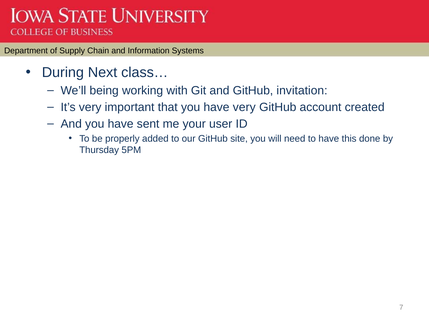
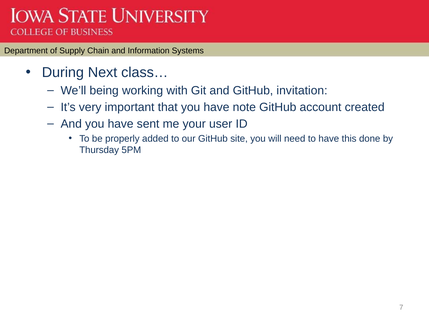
have very: very -> note (244, 107)
